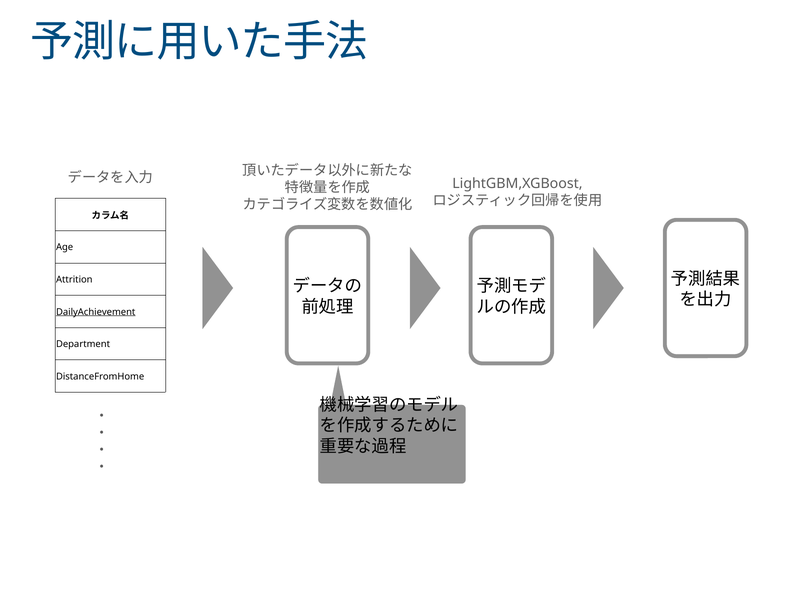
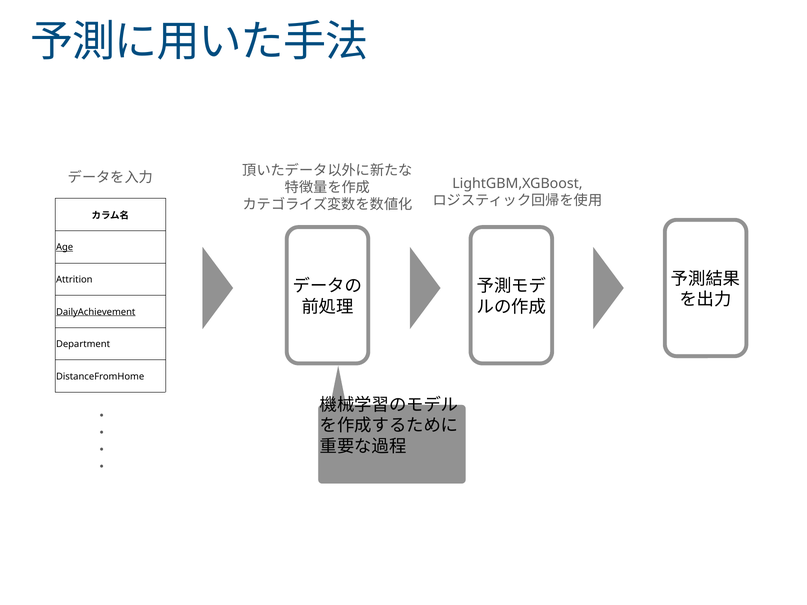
Age underline: none -> present (65, 247)
